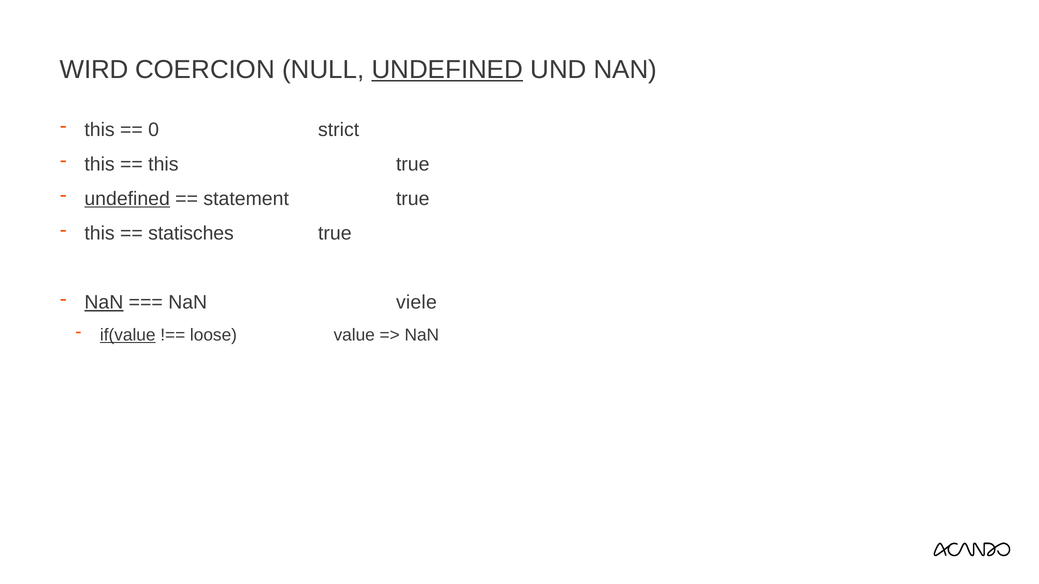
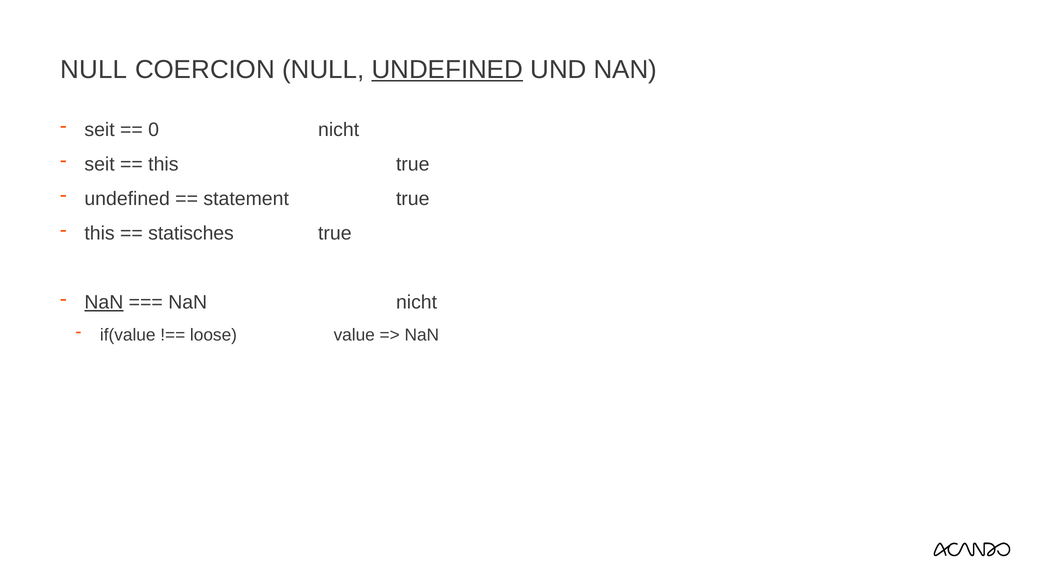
WIRD: WIRD -> NULL (94, 70)
this: this -> seit (100, 130)
0 strict: strict -> nicht (339, 130)
this: this -> seit (100, 164)
undefined underline: present -> none (127, 199)
NaN viele: viele -> nicht (417, 303)
if(value underline: present -> none (128, 335)
